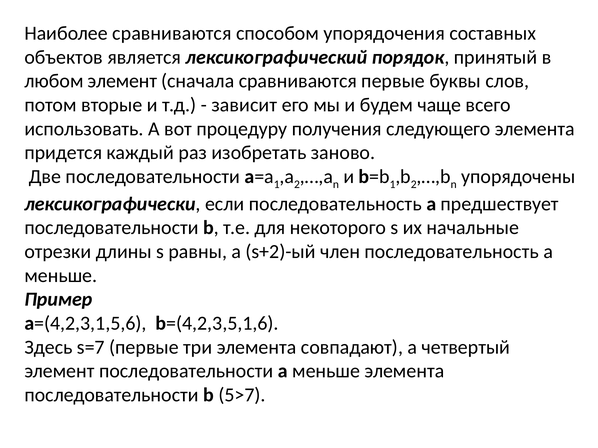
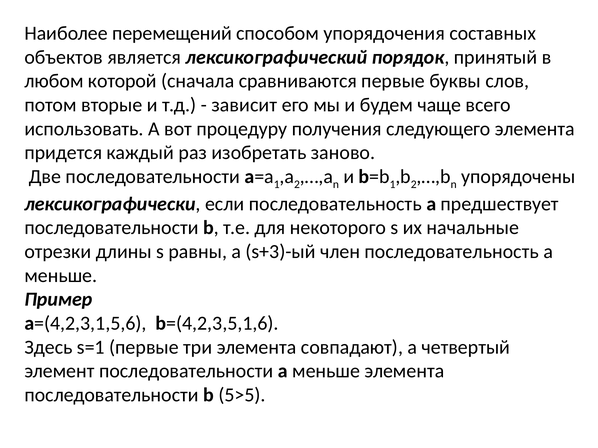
Наиболее сравниваются: сравниваются -> перемещений (172, 33)
любом элемент: элемент -> которой (122, 81)
s+2)-ый: s+2)-ый -> s+3)-ый (281, 252)
s=7: s=7 -> s=1 (91, 348)
5>7: 5>7 -> 5>5 (242, 395)
